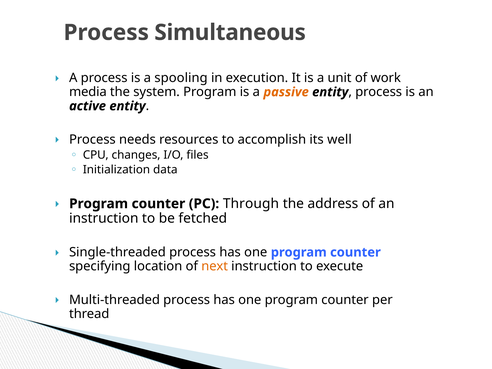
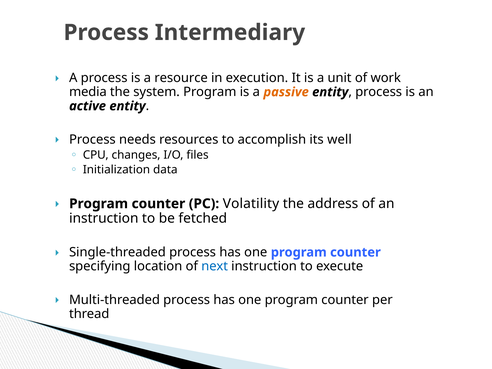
Simultaneous: Simultaneous -> Intermediary (230, 33)
spooling: spooling -> resource (181, 78)
Through: Through -> Volatility (251, 204)
next colour: orange -> blue (215, 266)
